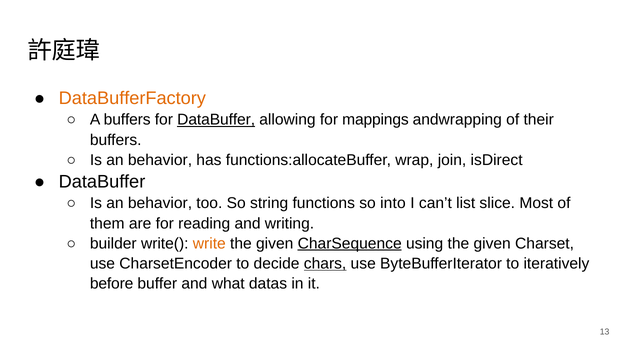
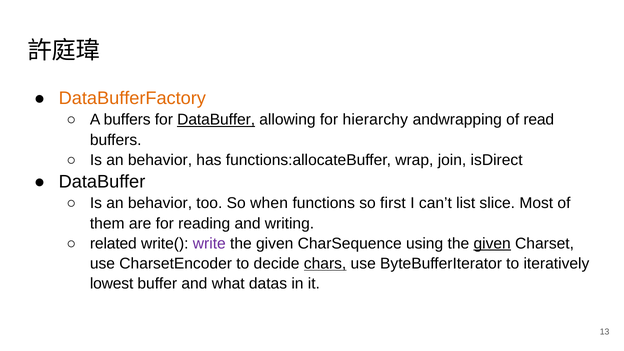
mappings: mappings -> hierarchy (375, 120)
their: their -> read (539, 120)
string: string -> when (269, 203)
into: into -> first (393, 203)
builder: builder -> related (113, 243)
write colour: orange -> purple (209, 243)
CharSequence underline: present -> none (350, 243)
given underline: none -> present (492, 243)
before: before -> lowest (112, 284)
